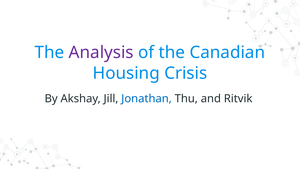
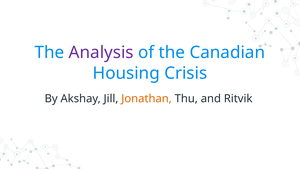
Jonathan colour: blue -> orange (147, 99)
